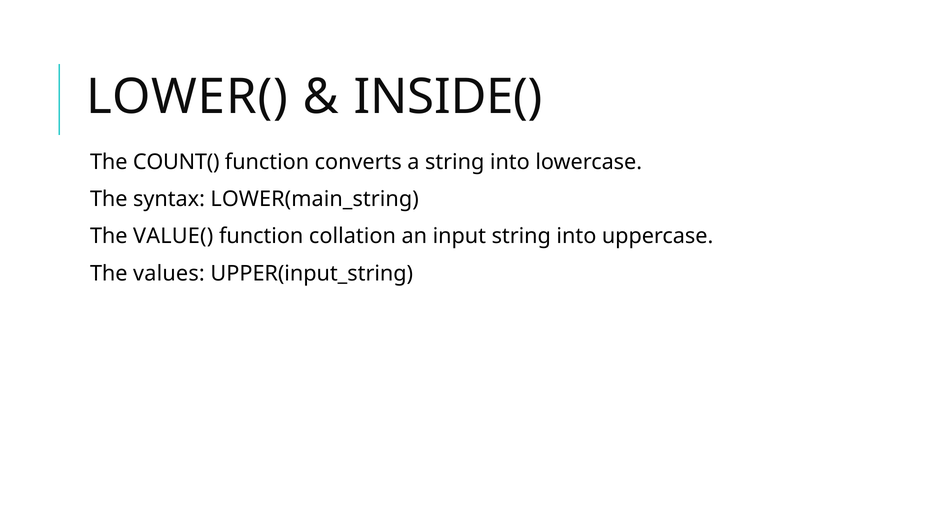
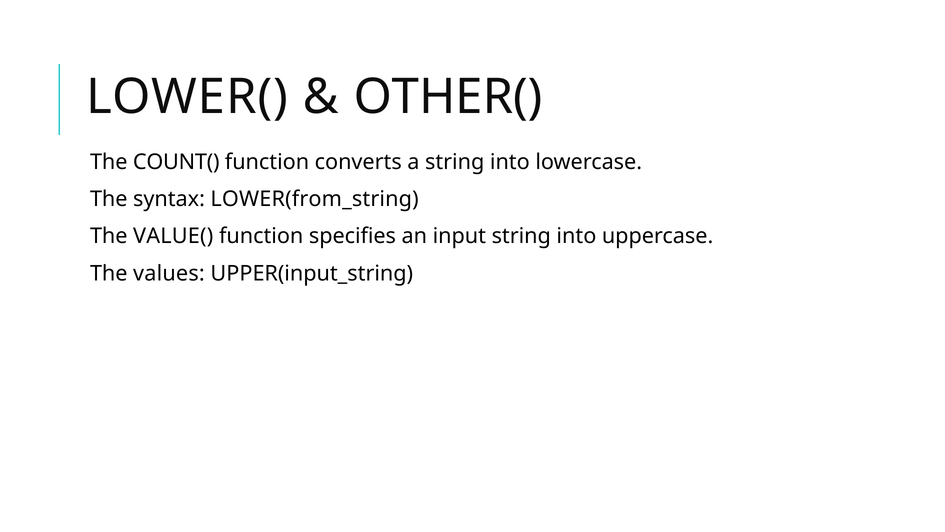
INSIDE(: INSIDE( -> OTHER( (448, 97)
LOWER(main_string: LOWER(main_string -> LOWER(from_string (315, 199)
collation: collation -> specifies (352, 236)
